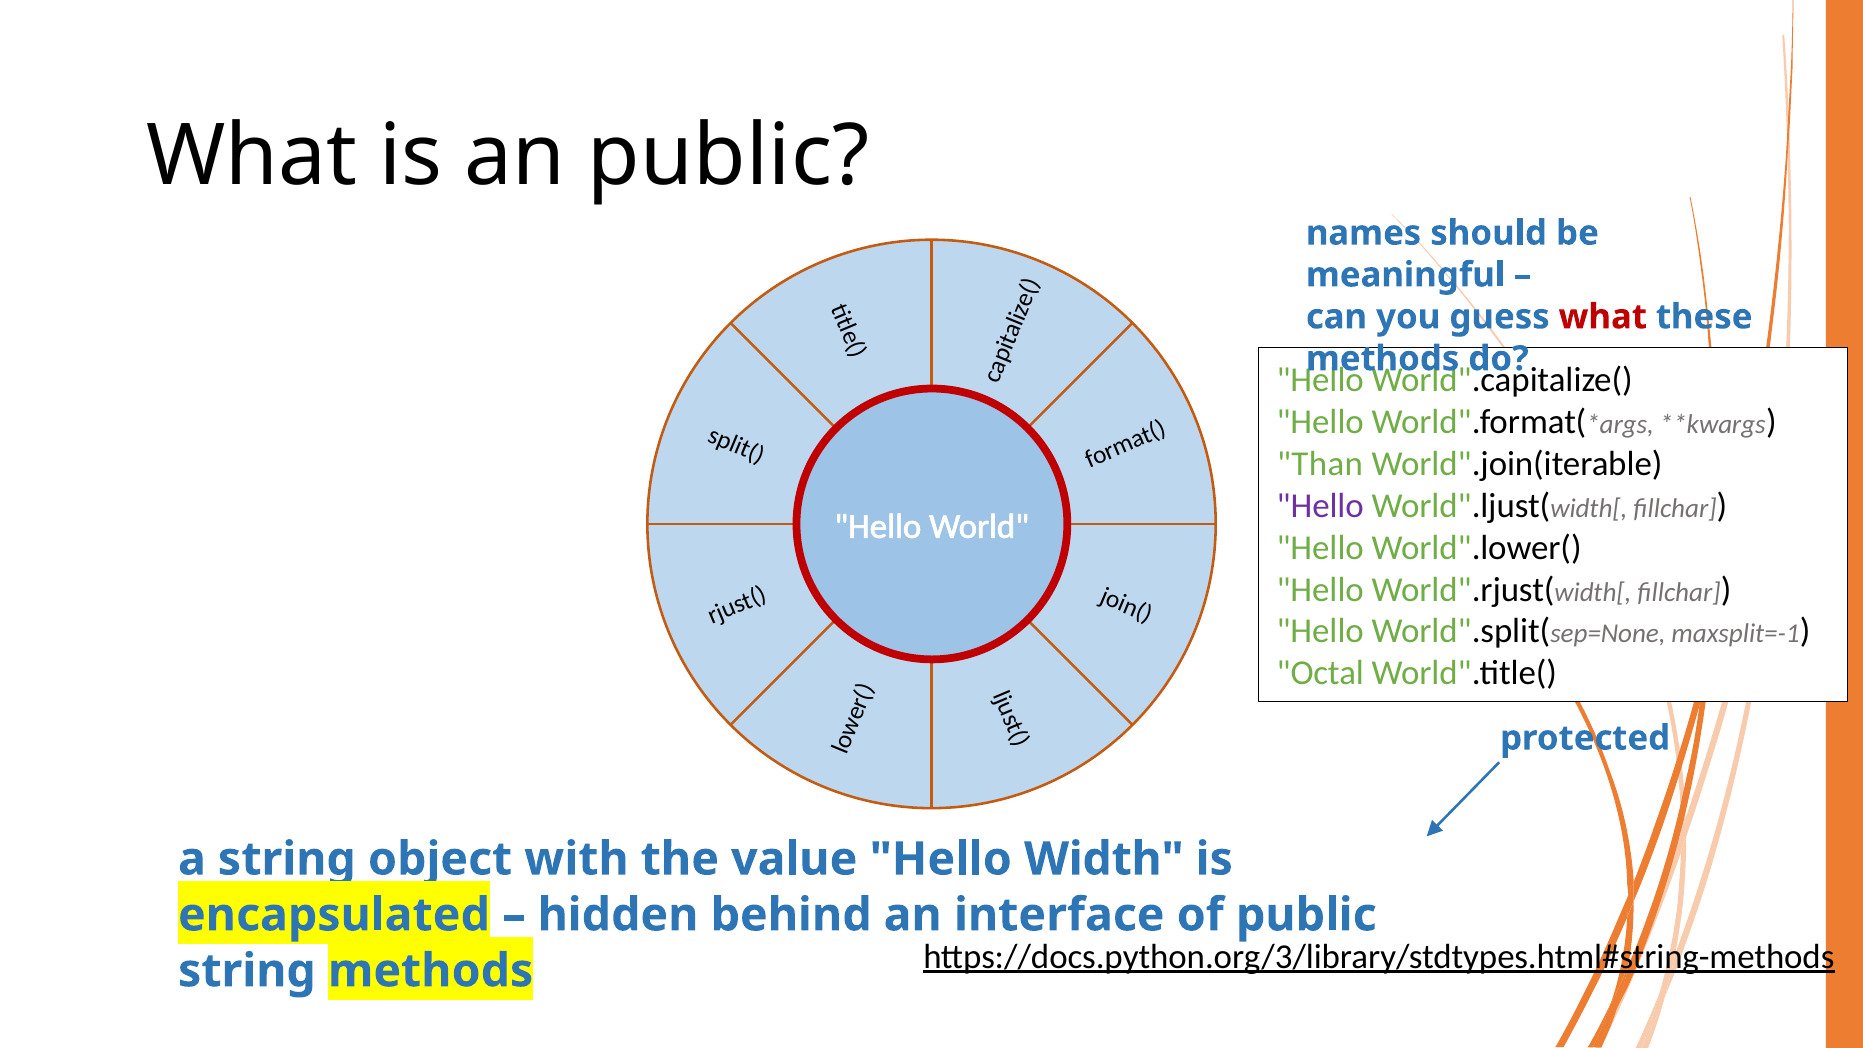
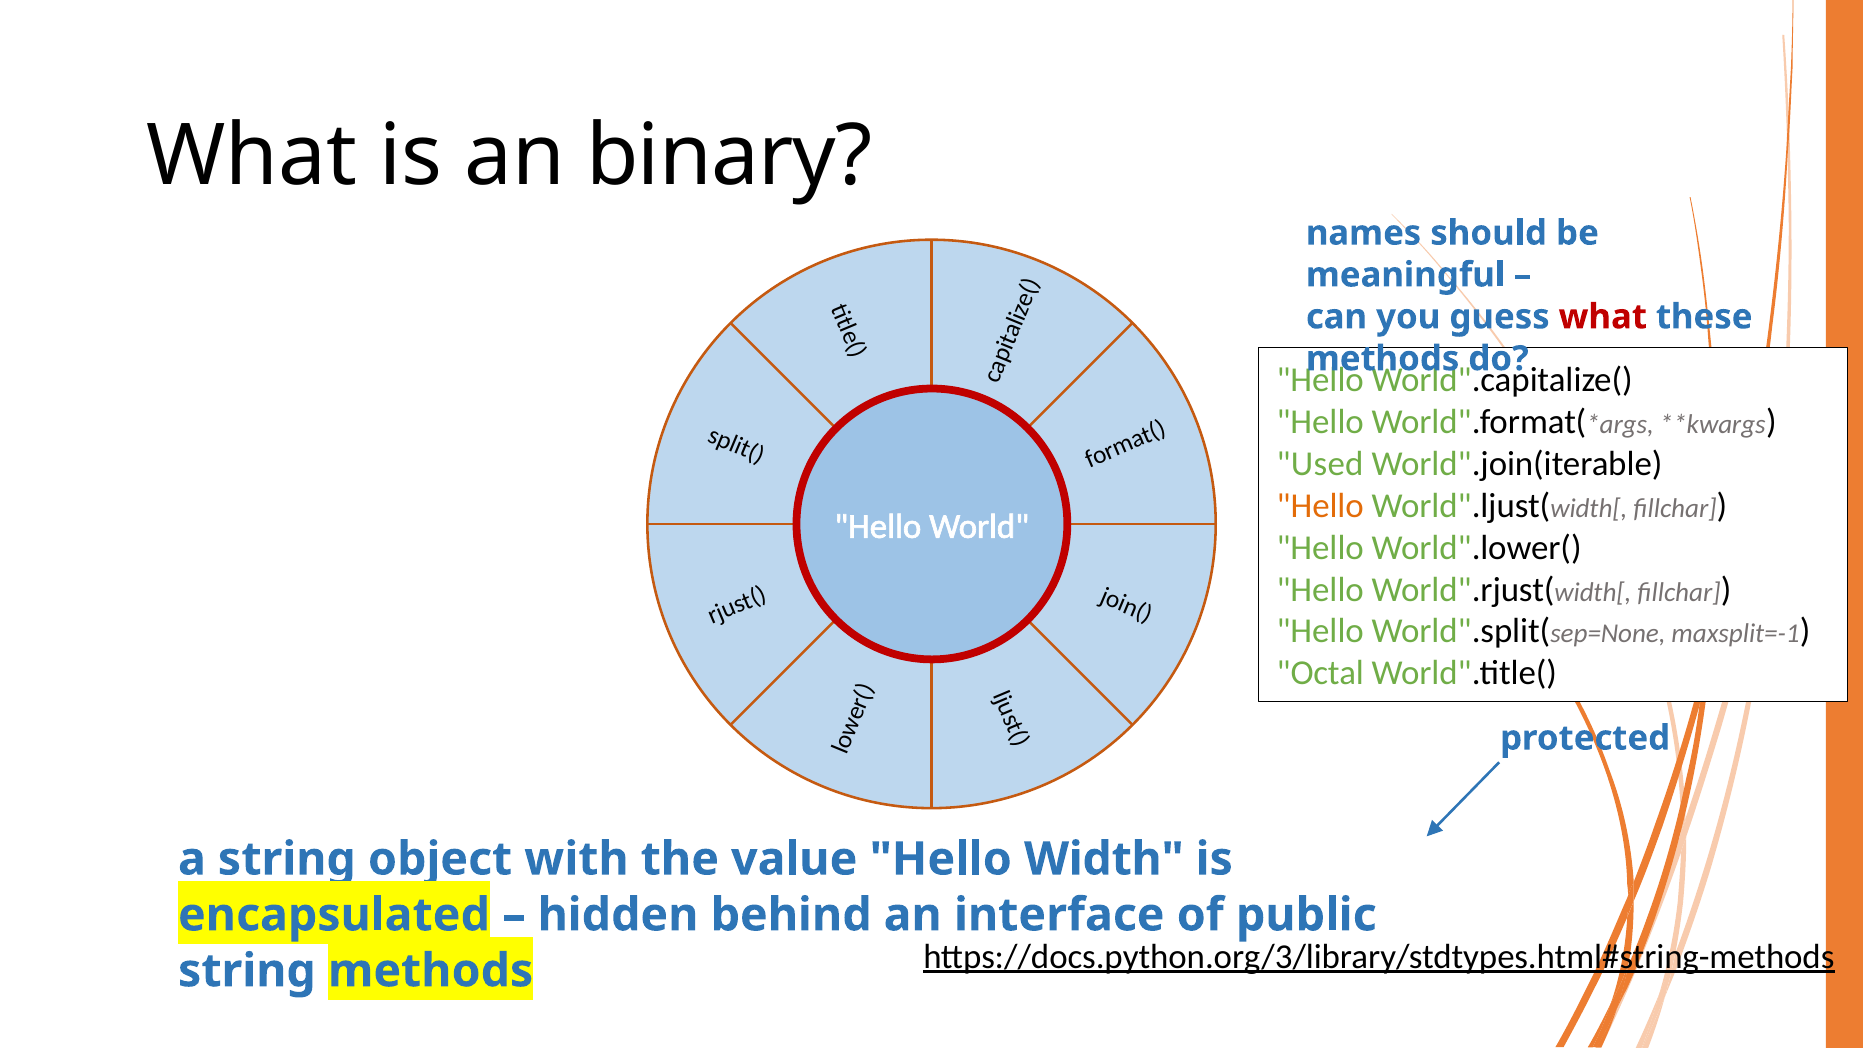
an public: public -> binary (729, 157)
Than: Than -> Used (1320, 464)
Hello colour: purple -> orange (1320, 506)
